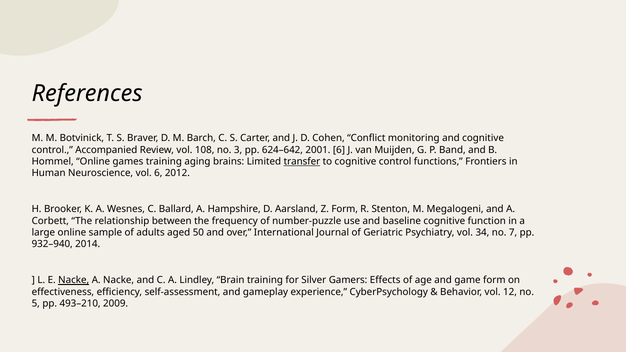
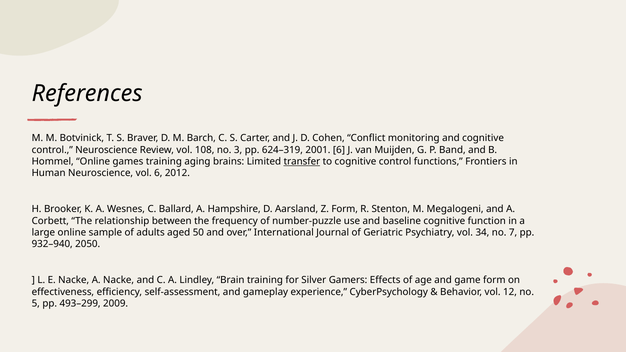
control Accompanied: Accompanied -> Neuroscience (106, 150)
624–642: 624–642 -> 624–319 (282, 150)
2014: 2014 -> 2050 (88, 244)
Nacke underline: present -> none (74, 280)
493–210: 493–210 -> 493–299 (80, 304)
